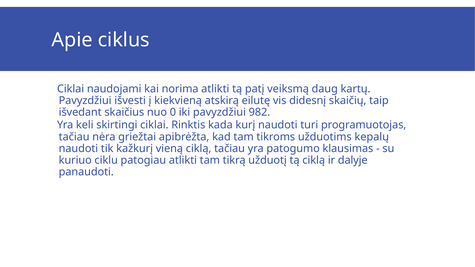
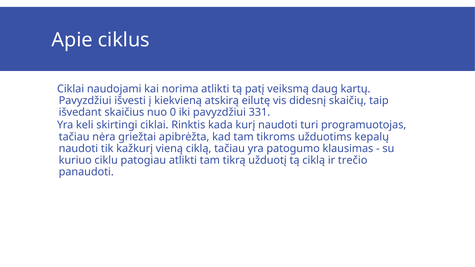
982: 982 -> 331 (259, 112)
dalyje: dalyje -> trečio (353, 160)
